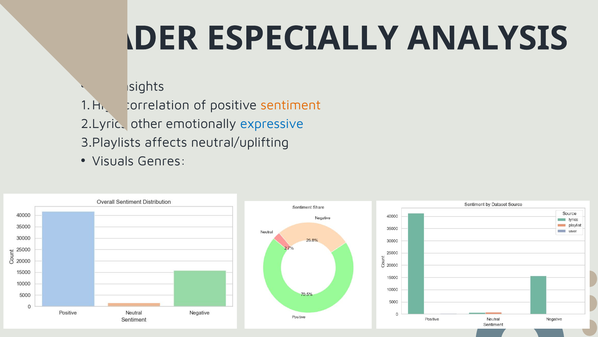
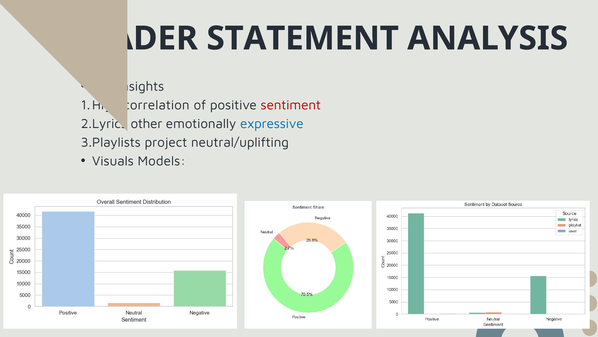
ESPECIALLY: ESPECIALLY -> STATEMENT (303, 38)
sentiment colour: orange -> red (291, 105)
affects: affects -> project (166, 142)
Genres: Genres -> Models (162, 161)
